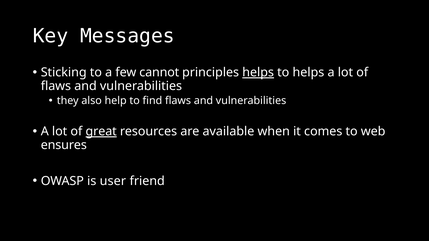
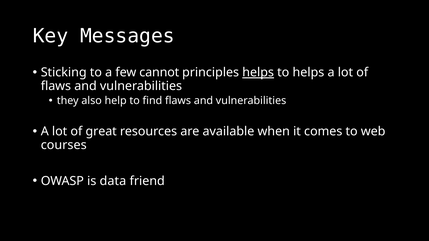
great underline: present -> none (101, 132)
ensures: ensures -> courses (64, 145)
user: user -> data (113, 181)
